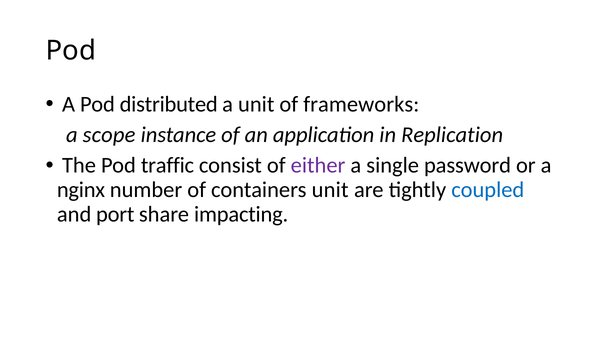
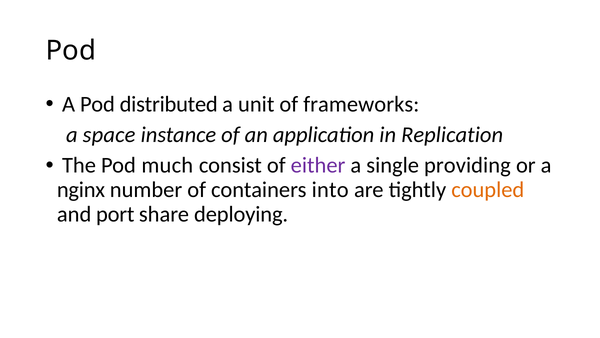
scope: scope -> space (109, 135)
traffic: traffic -> much (167, 165)
password: password -> providing (467, 165)
containers unit: unit -> into (330, 190)
coupled colour: blue -> orange (488, 190)
impacting: impacting -> deploying (241, 214)
